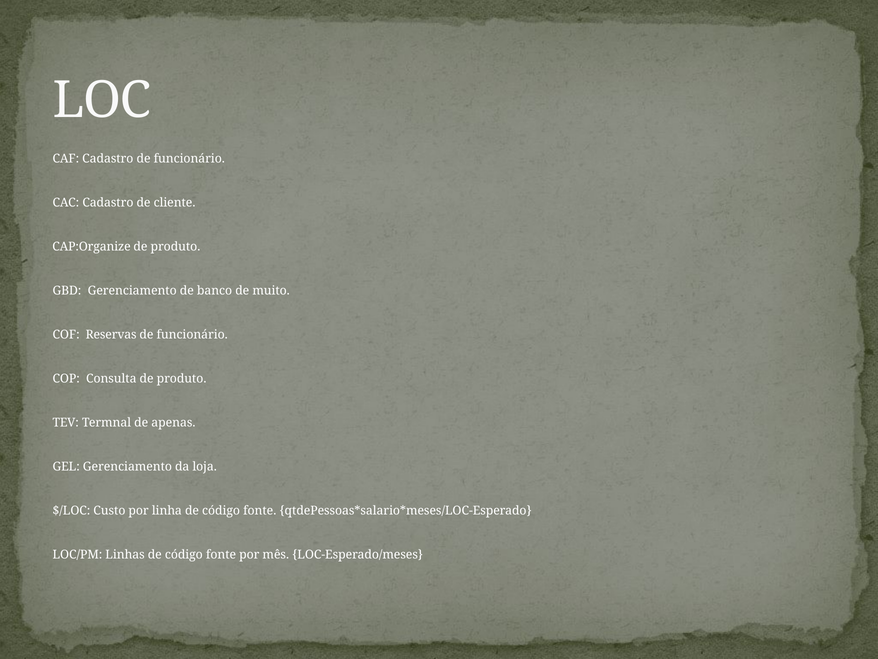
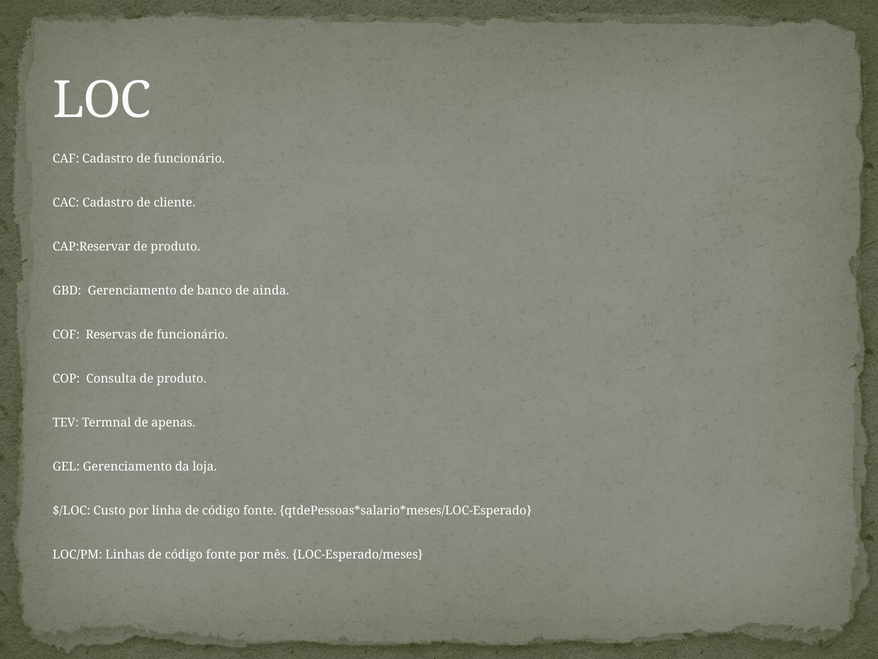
CAP:Organize: CAP:Organize -> CAP:Reservar (92, 247)
muito: muito -> ainda (271, 291)
